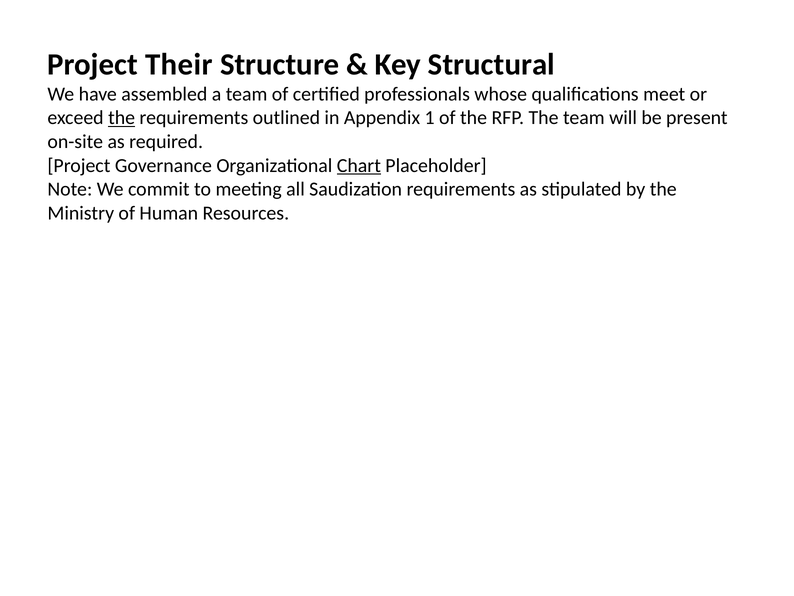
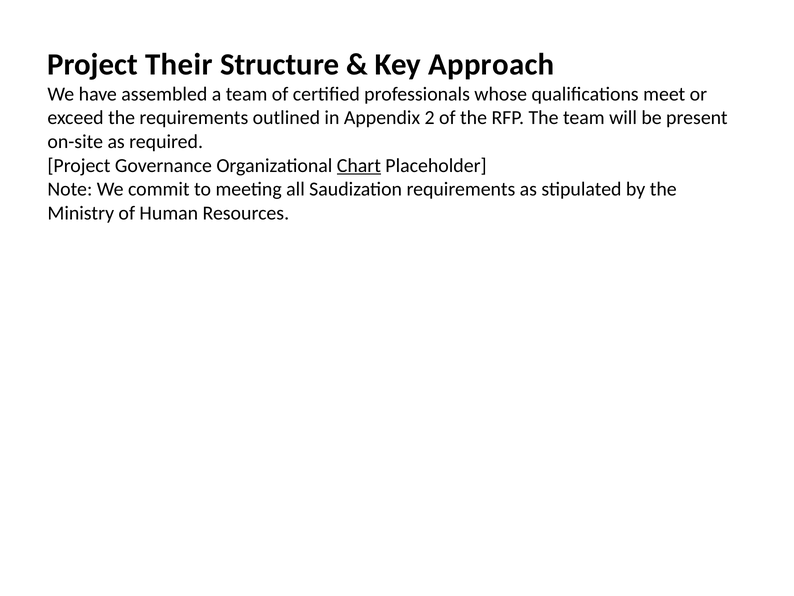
Structural: Structural -> Approach (491, 64)
the underline: present -> none (122, 118)
1: 1 -> 2 (430, 118)
